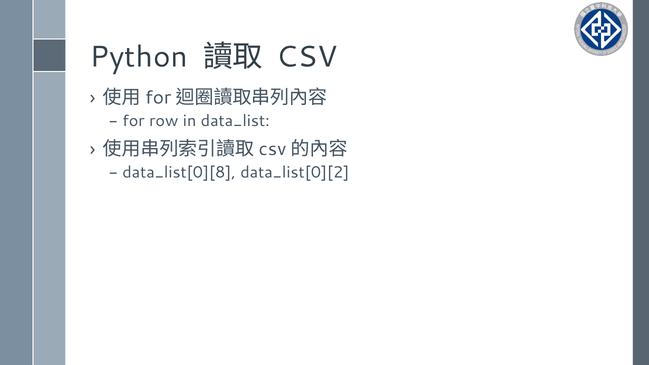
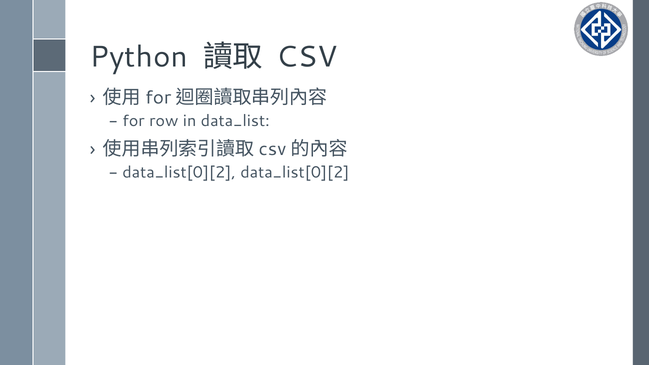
data_list[0][8: data_list[0][8 -> data_list[0][2 (179, 172)
